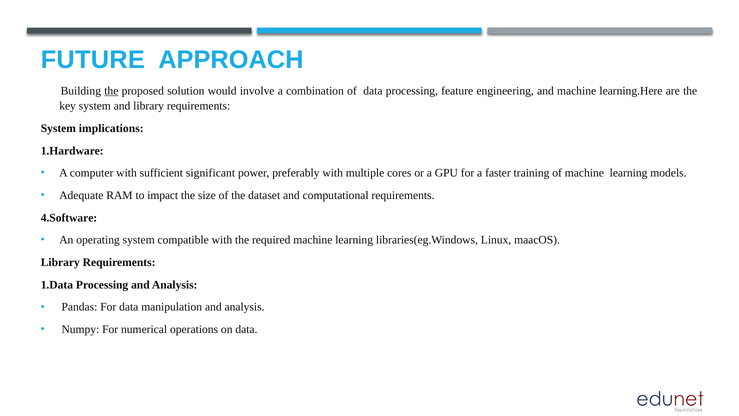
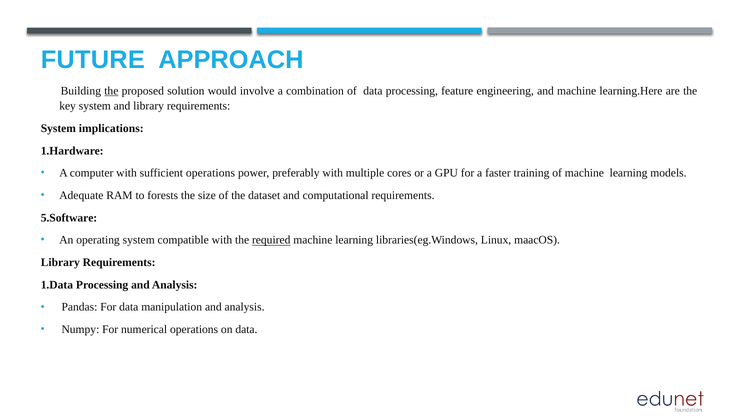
sufficient significant: significant -> operations (210, 173)
impact: impact -> forests (163, 195)
4.Software: 4.Software -> 5.Software (69, 218)
required underline: none -> present (271, 240)
